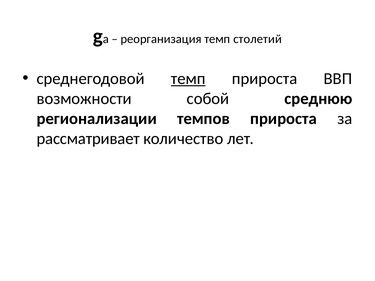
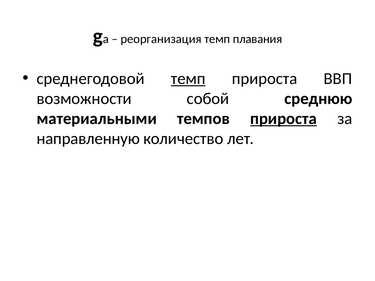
столетий: столетий -> плавания (258, 39)
регионализации: регионализации -> материальными (97, 119)
прироста underline: none -> present (283, 119)
рассматривает: рассматривает -> направленную (88, 139)
